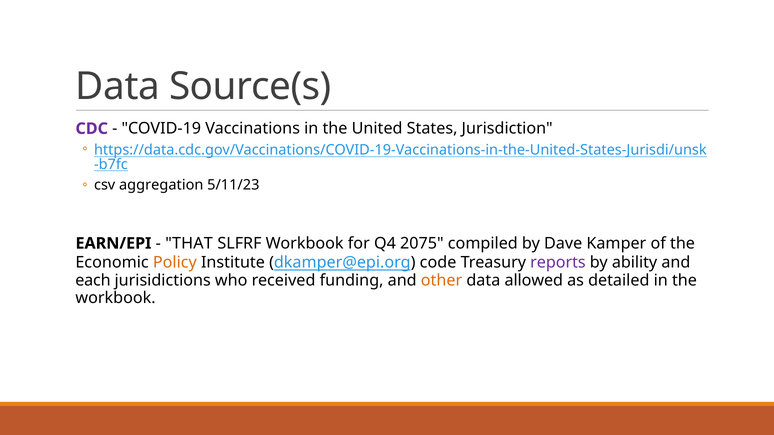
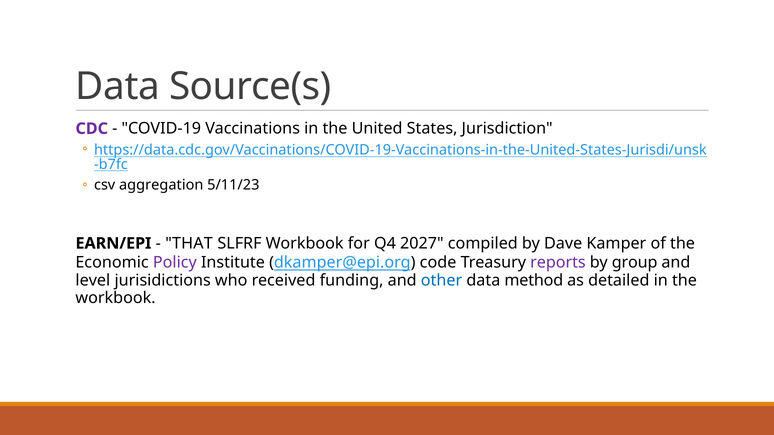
2075: 2075 -> 2027 (422, 244)
Policy colour: orange -> purple (175, 263)
ability: ability -> group (635, 263)
each: each -> level (93, 281)
other colour: orange -> blue (442, 281)
allowed: allowed -> method (534, 281)
